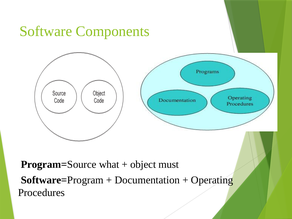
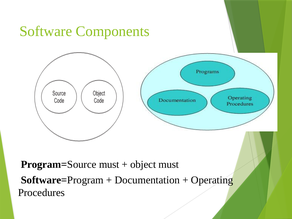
Program=Source what: what -> must (109, 164)
